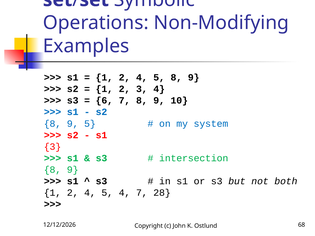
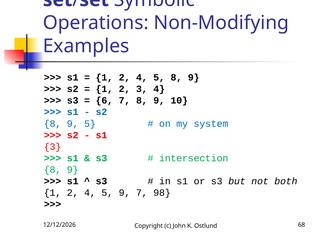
5 4: 4 -> 9 (125, 193)
28: 28 -> 98 (162, 193)
